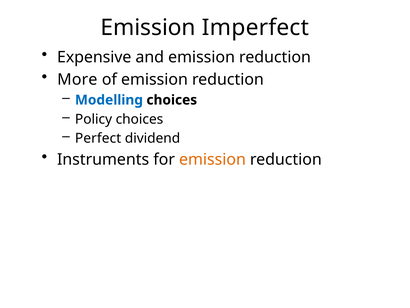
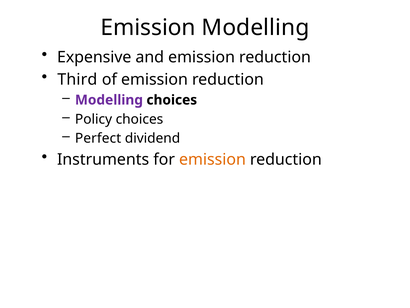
Emission Imperfect: Imperfect -> Modelling (256, 28)
More: More -> Third (77, 79)
Modelling colour: blue -> purple (109, 100)
